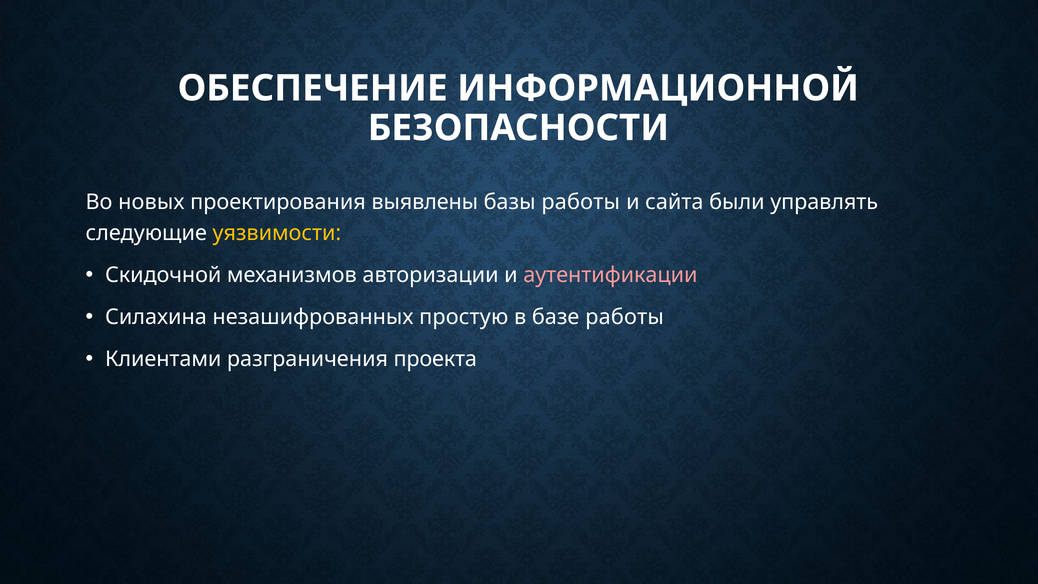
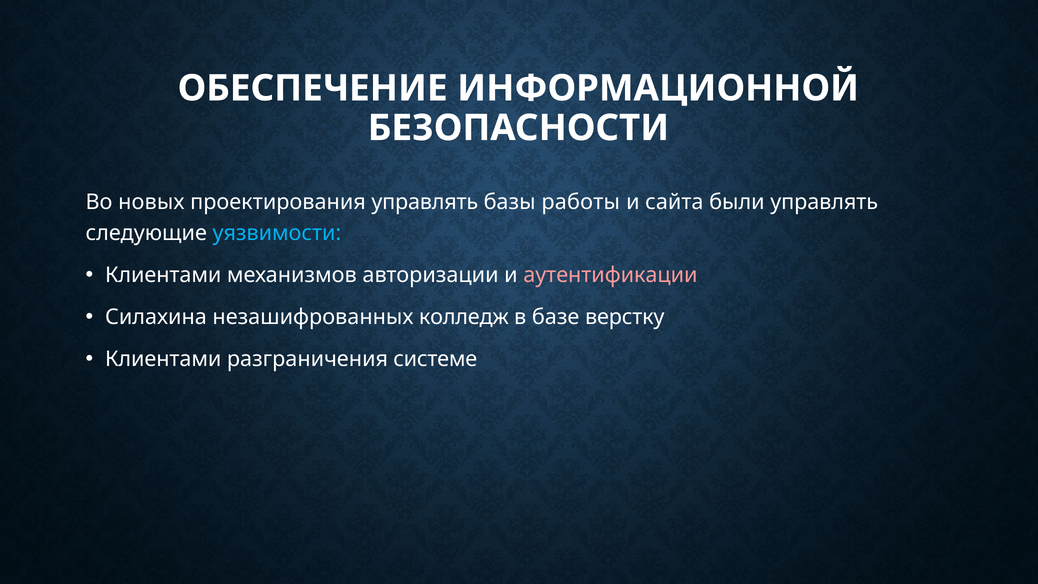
проектирования выявлены: выявлены -> управлять (425, 202)
уязвимости colour: yellow -> light blue (277, 233)
Скидочной: Скидочной -> Клиентами (163, 275)
простую: простую -> колледж (464, 317)
базе работы: работы -> верстку (625, 317)
проекта: проекта -> системе (435, 359)
